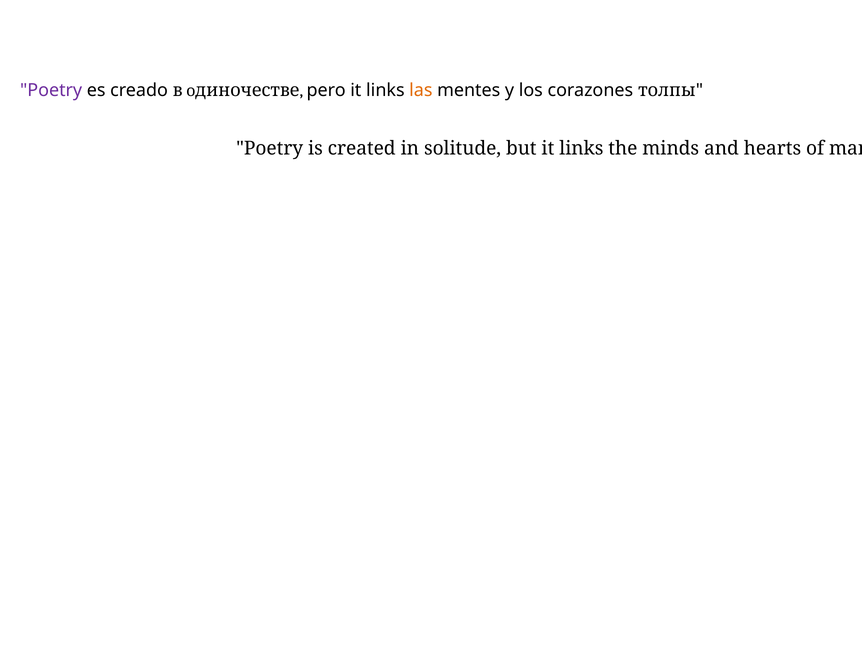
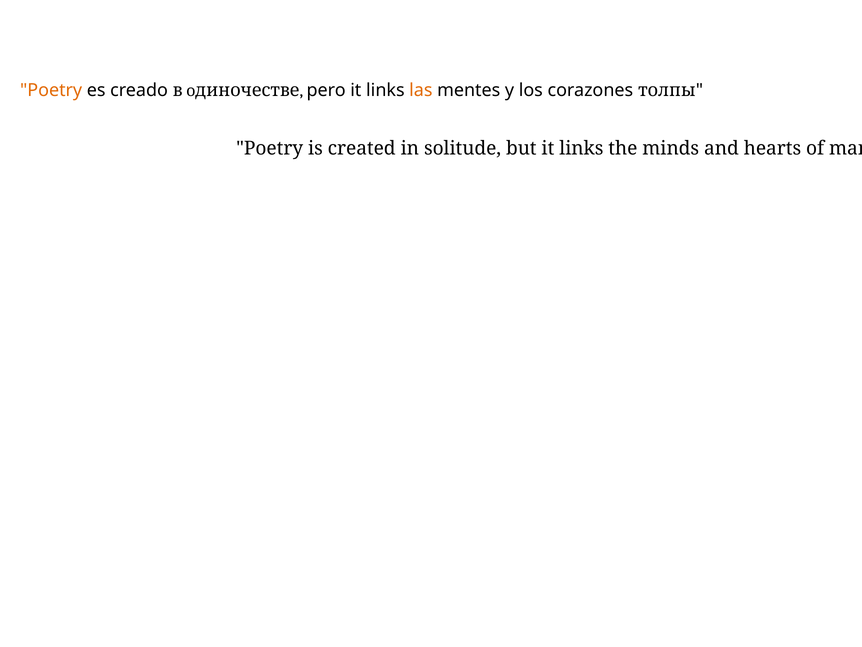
Poetry colour: purple -> orange (51, 90)
